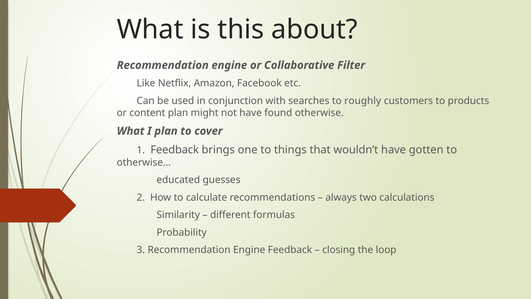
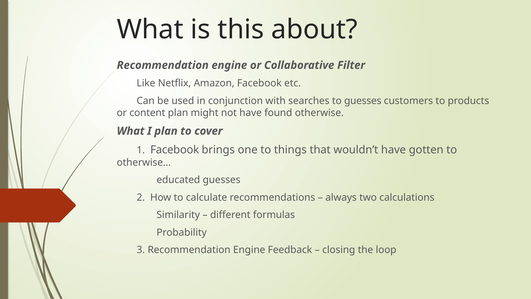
to roughly: roughly -> guesses (363, 101)
1 Feedback: Feedback -> Facebook (175, 150)
